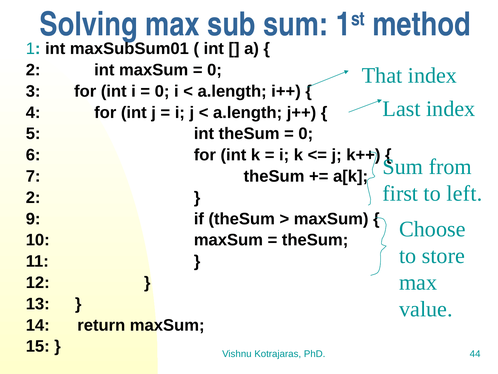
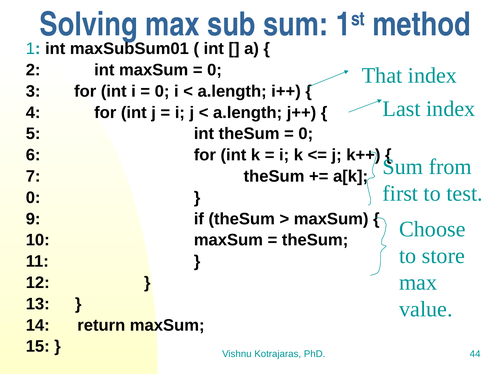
left: left -> test (465, 193)
2: 2 -> 0 (33, 197)
